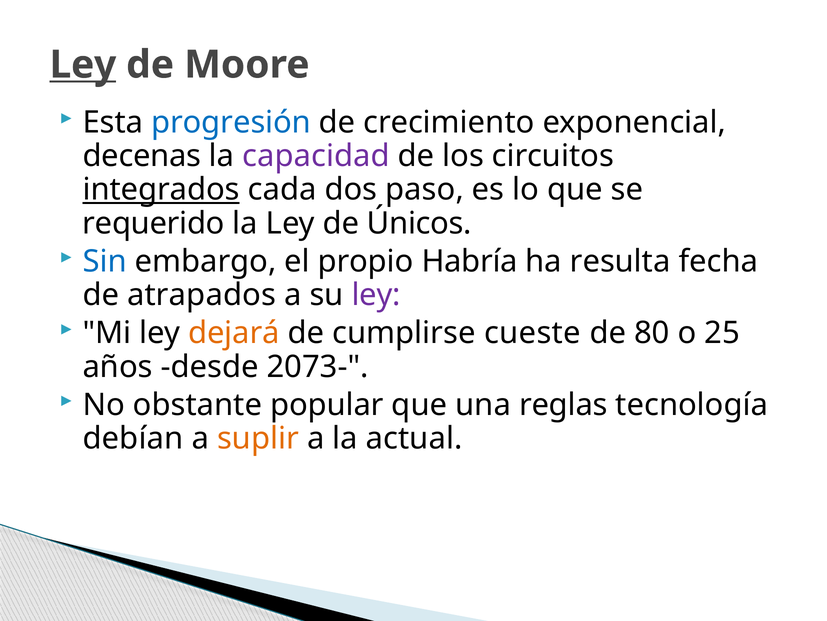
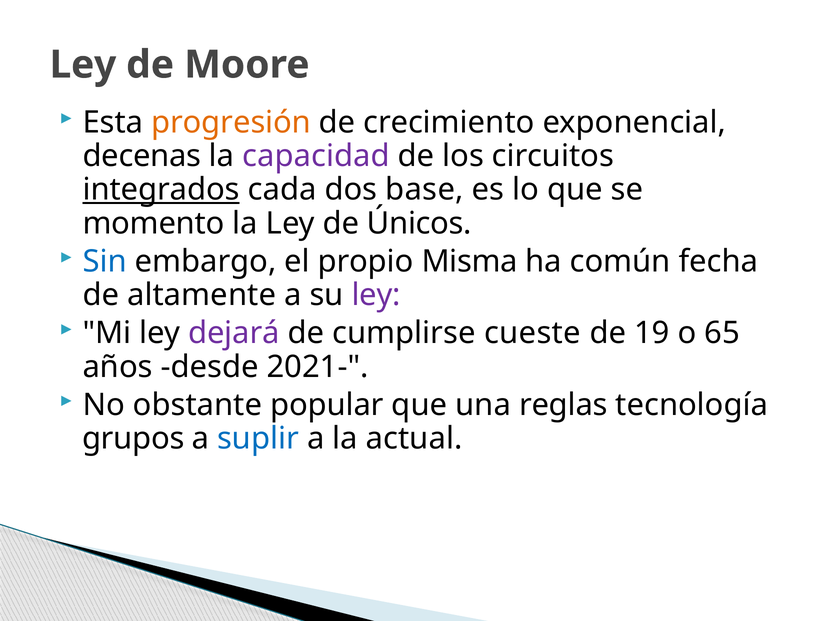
Ley underline: present -> none (83, 65)
progresión colour: blue -> orange (231, 122)
paso: paso -> base (424, 190)
requerido: requerido -> momento (154, 223)
Habría: Habría -> Misma (470, 261)
resulta: resulta -> común (620, 261)
atrapados: atrapados -> altamente (202, 295)
dejará colour: orange -> purple (234, 333)
80: 80 -> 19 (652, 333)
25: 25 -> 65 (722, 333)
2073-: 2073- -> 2021- (318, 366)
debían: debían -> grupos (133, 438)
suplir colour: orange -> blue (258, 438)
